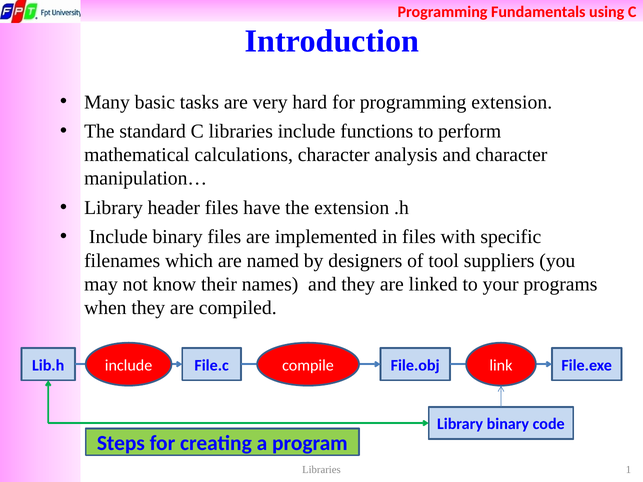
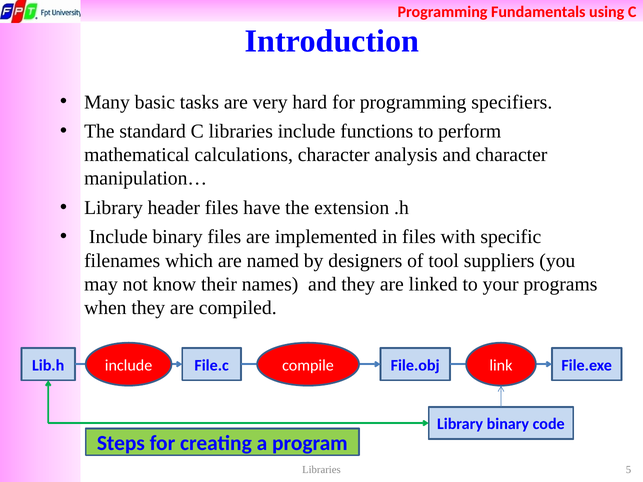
programming extension: extension -> specifiers (512, 102)
1: 1 -> 5 (629, 470)
